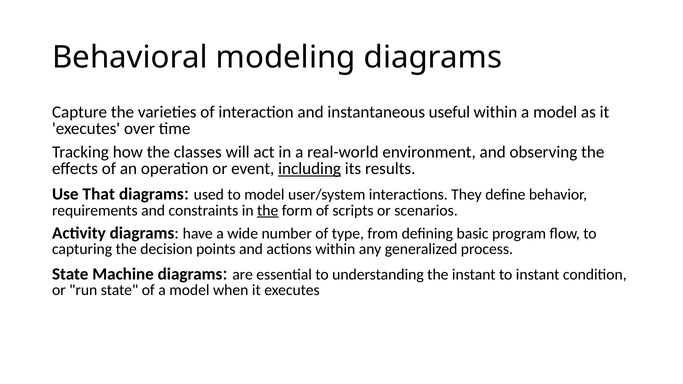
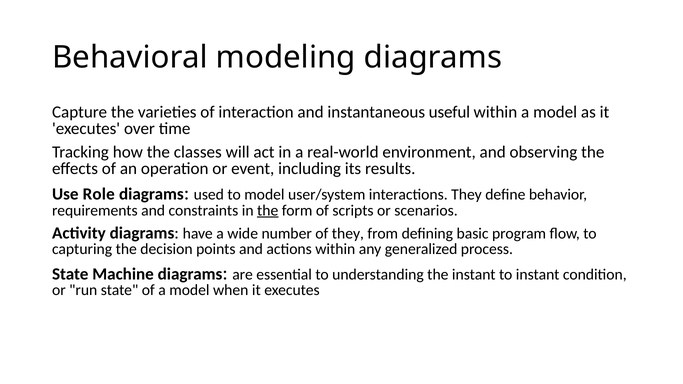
including underline: present -> none (310, 169)
That: That -> Role (99, 194)
of type: type -> they (348, 234)
